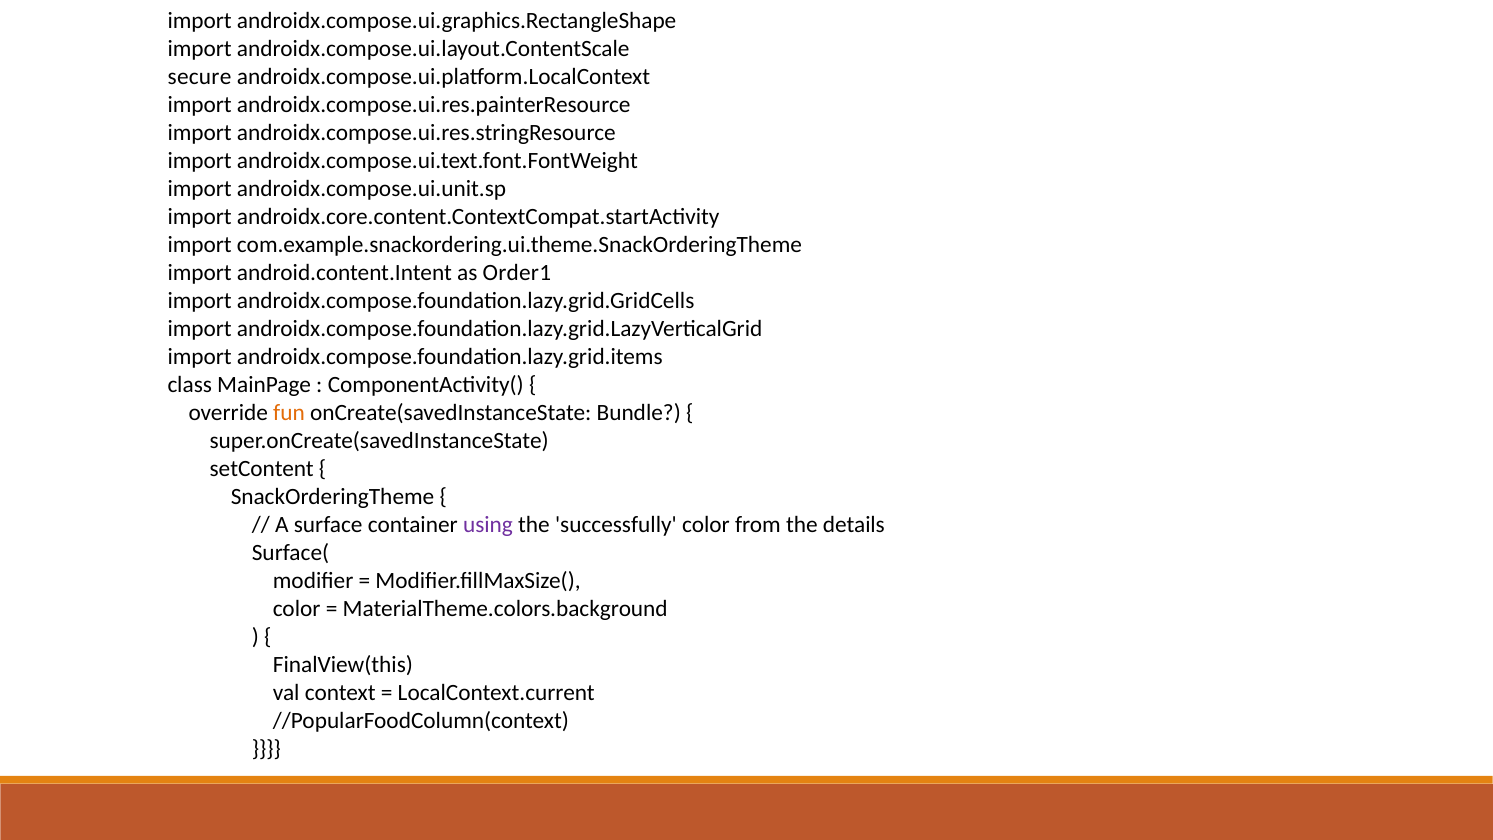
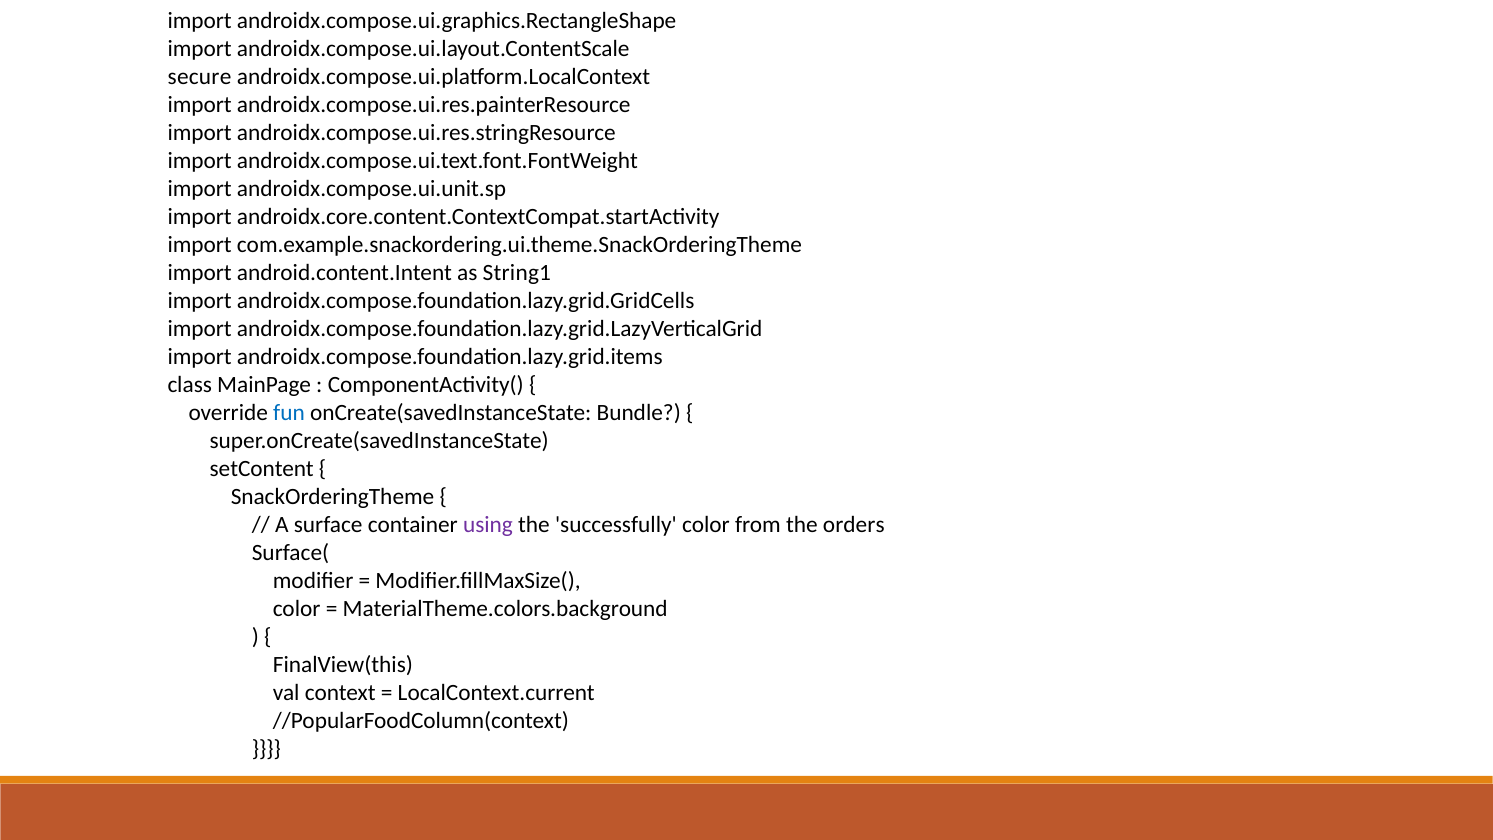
Order1: Order1 -> String1 (517, 273)
fun colour: orange -> blue (289, 413)
details: details -> orders (854, 525)
